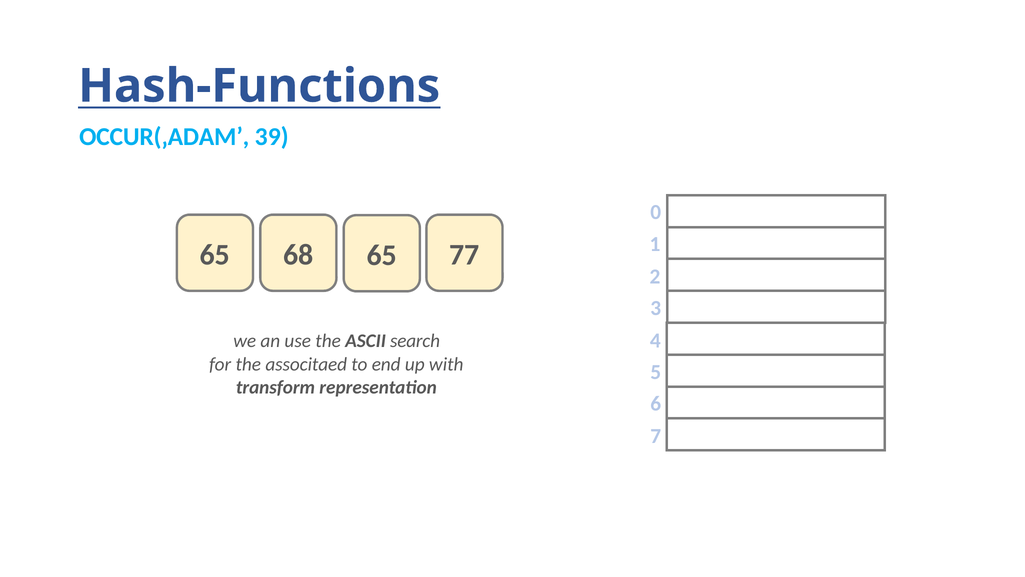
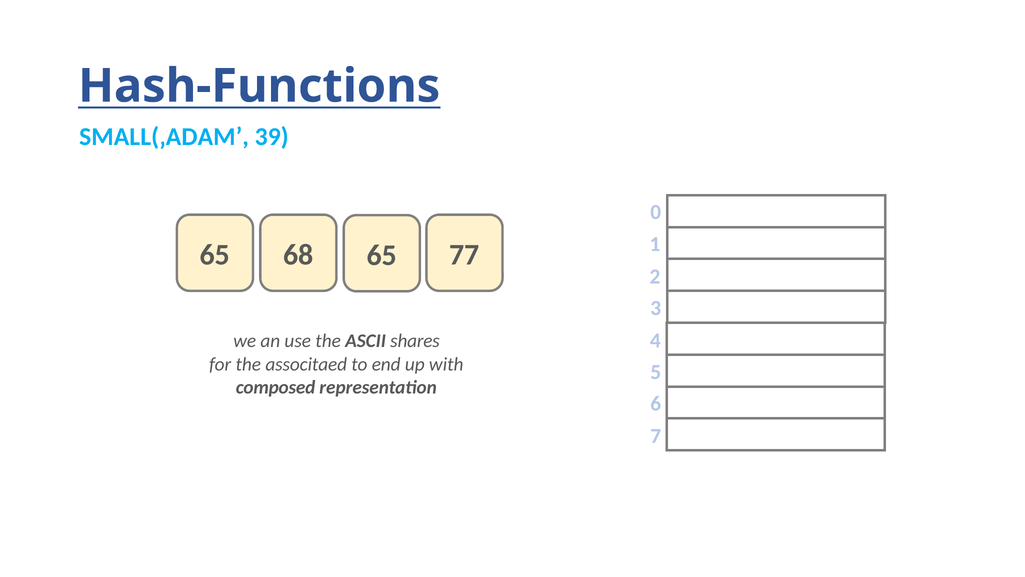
OCCUR(‚ADAM: OCCUR(‚ADAM -> SMALL(‚ADAM (164, 137)
search: search -> shares (415, 341)
transform: transform -> composed (276, 387)
